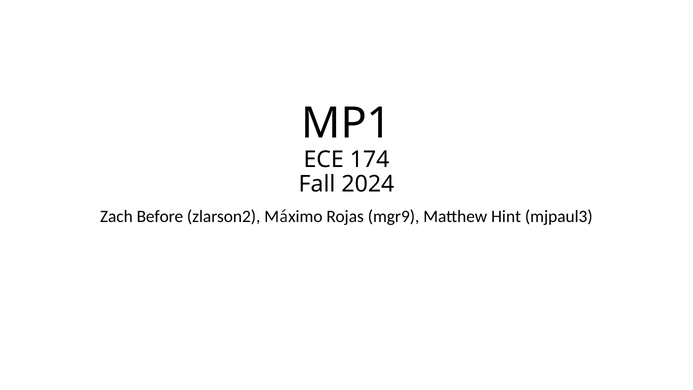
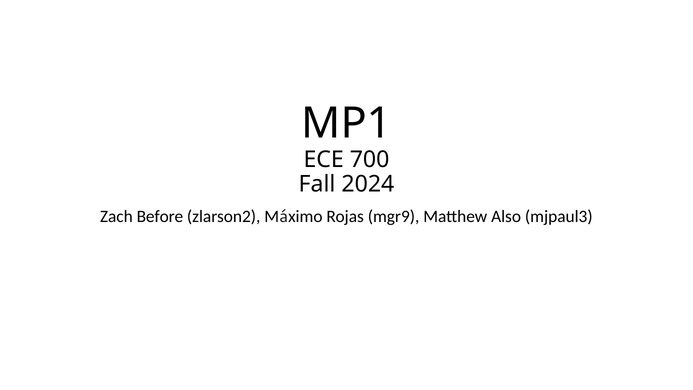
174: 174 -> 700 (370, 159)
Hint: Hint -> Also (506, 217)
